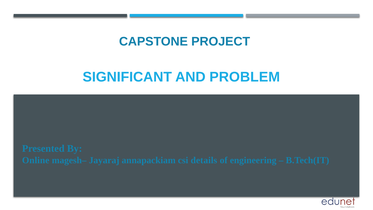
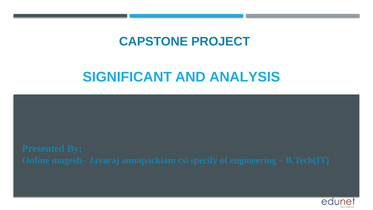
PROBLEM: PROBLEM -> ANALYSIS (245, 77)
details: details -> specify (204, 160)
